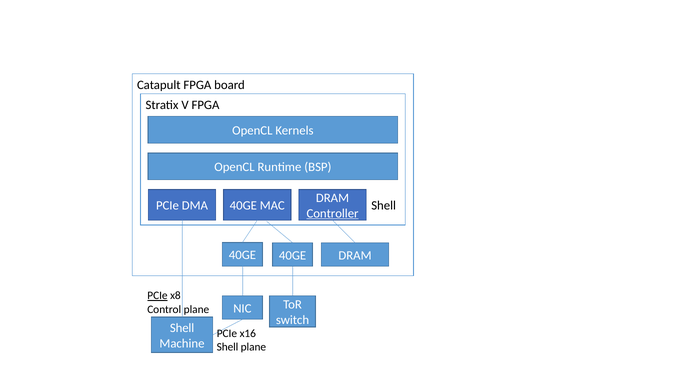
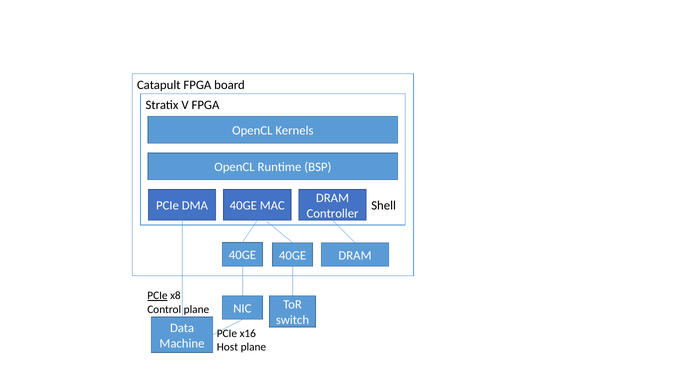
Controller underline: present -> none (333, 213)
Shell: Shell -> Data (182, 328)
Shell: Shell -> Host (227, 347)
